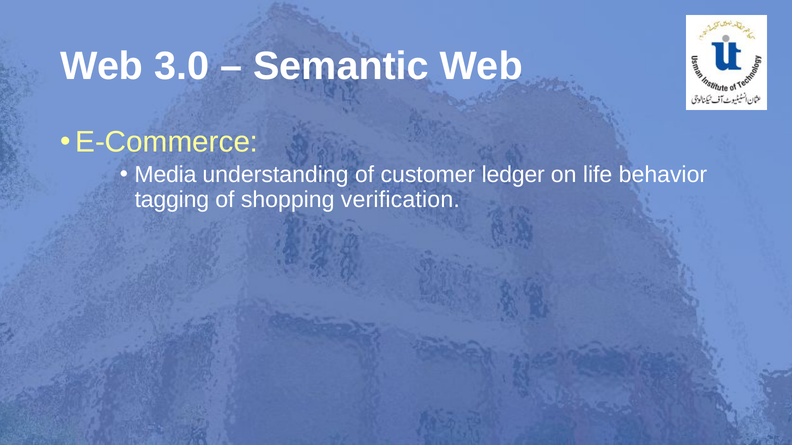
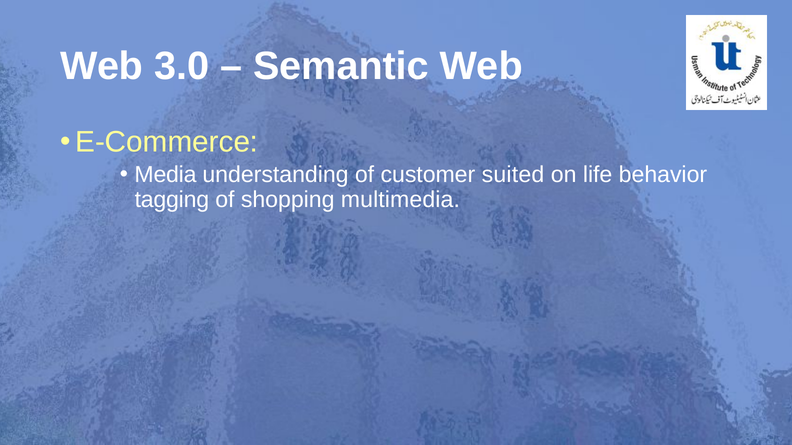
ledger: ledger -> suited (513, 175)
verification: verification -> multimedia (400, 200)
